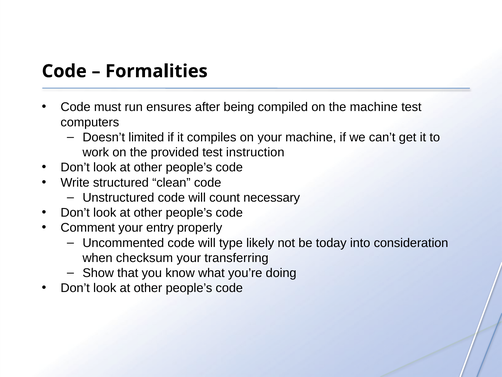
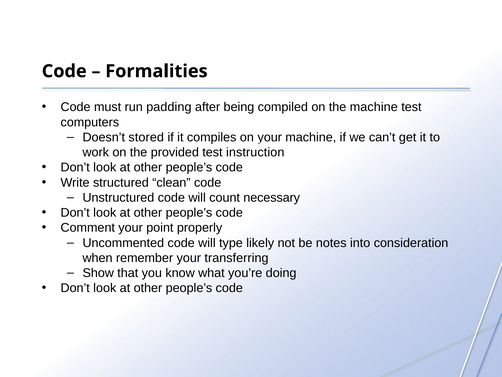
ensures: ensures -> padding (169, 107)
limited: limited -> stored (146, 137)
entry: entry -> point (160, 227)
today: today -> notes (331, 243)
checksum: checksum -> remember (145, 258)
